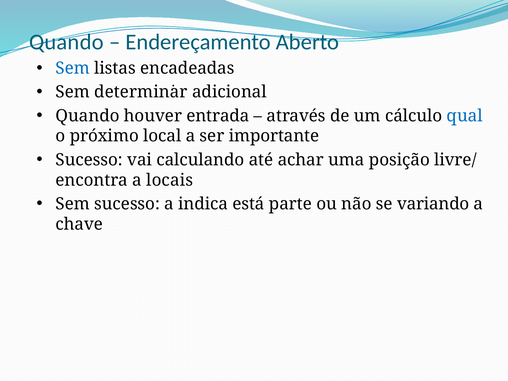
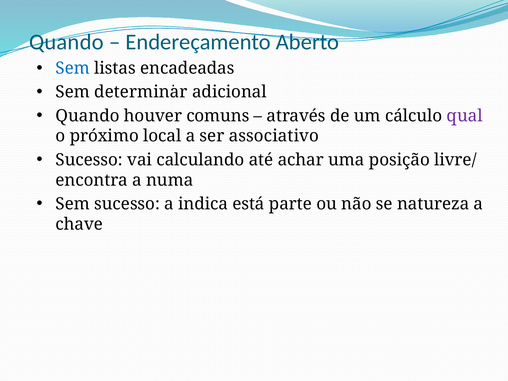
entrada: entrada -> comuns (218, 116)
qual colour: blue -> purple (465, 116)
importante: importante -> associativo (274, 136)
locais: locais -> numa (170, 180)
variando: variando -> natureza (433, 204)
